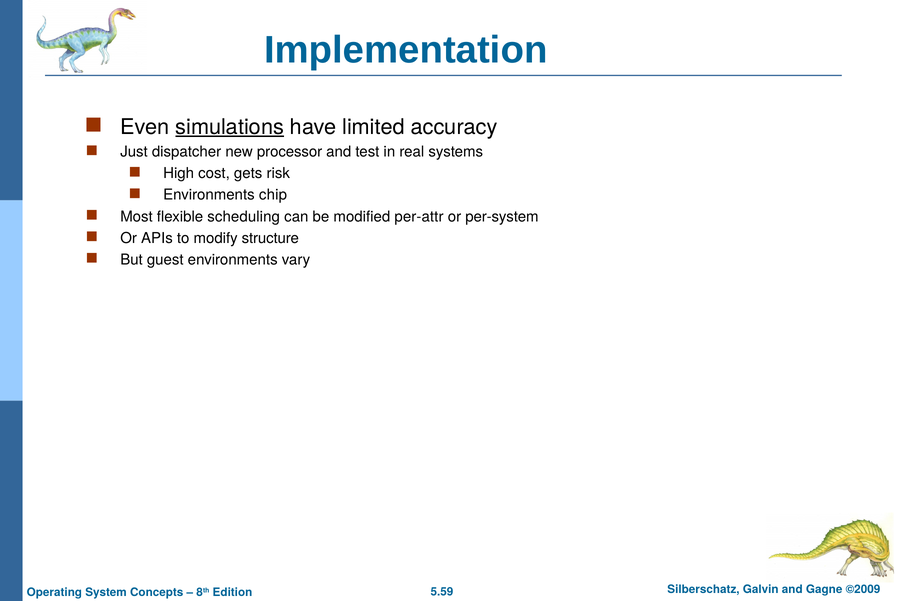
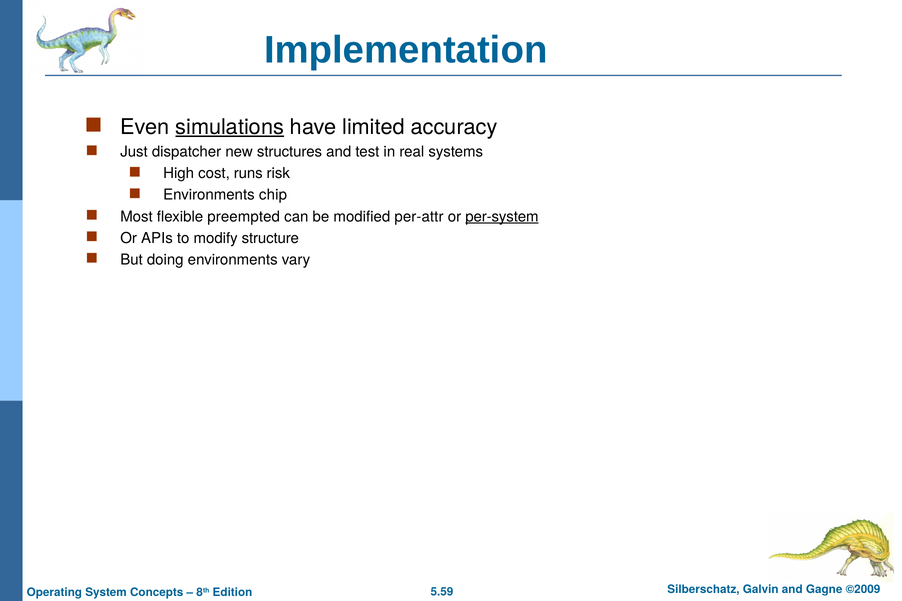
processor: processor -> structures (290, 152)
gets: gets -> runs (248, 174)
scheduling: scheduling -> preempted (244, 217)
per-system underline: none -> present (502, 217)
guest: guest -> doing (165, 260)
